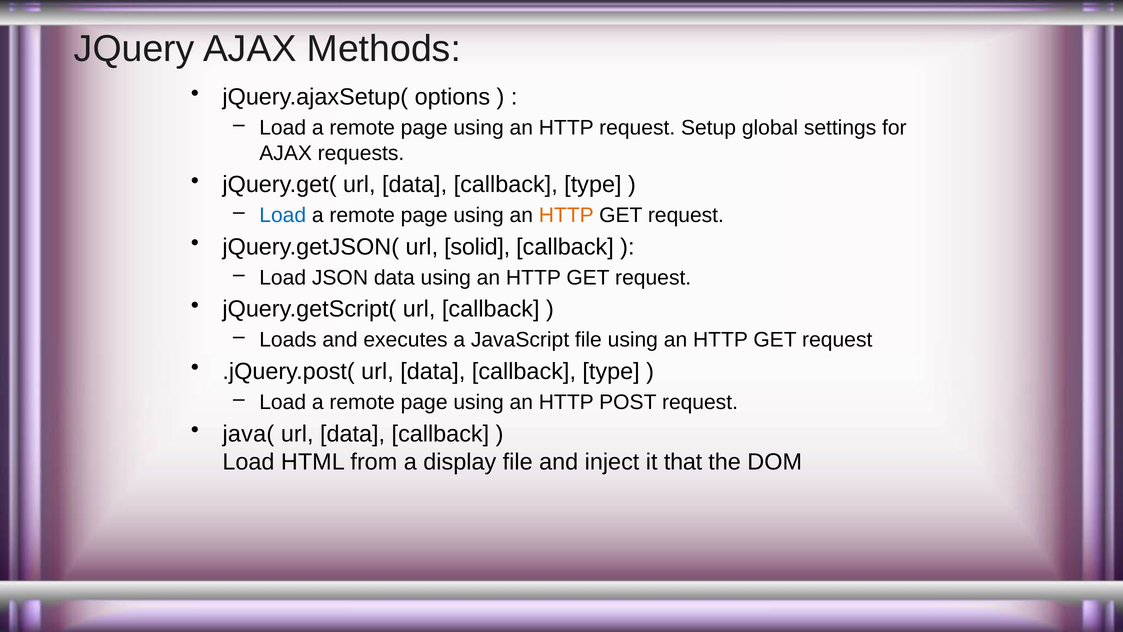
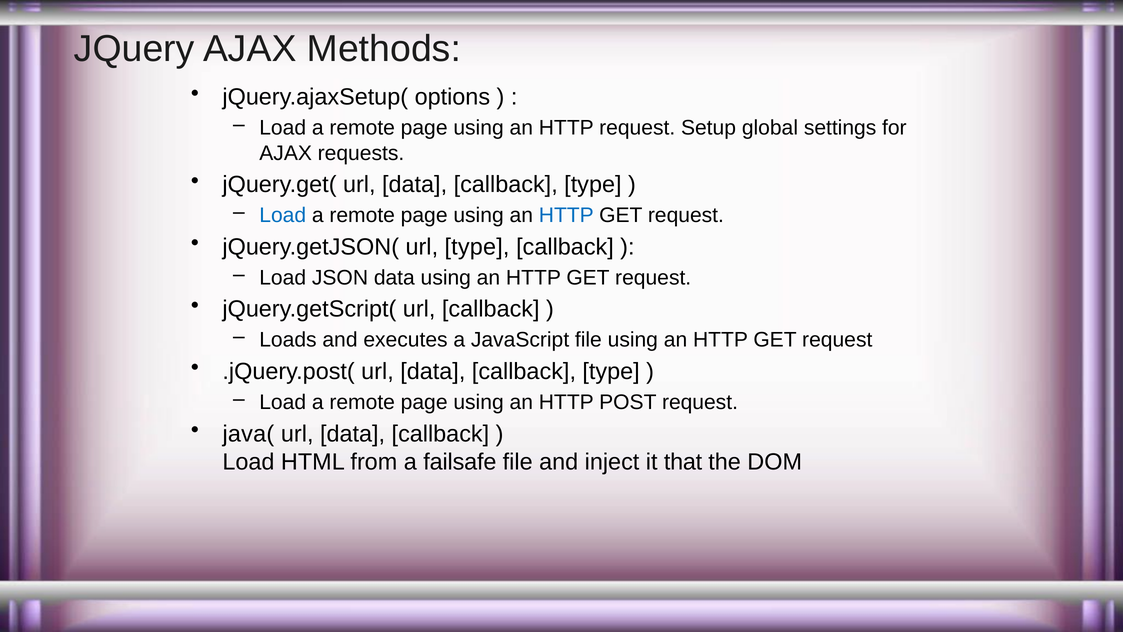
HTTP colour: orange -> blue (566, 215)
url solid: solid -> type (477, 247)
display: display -> failsafe (460, 462)
